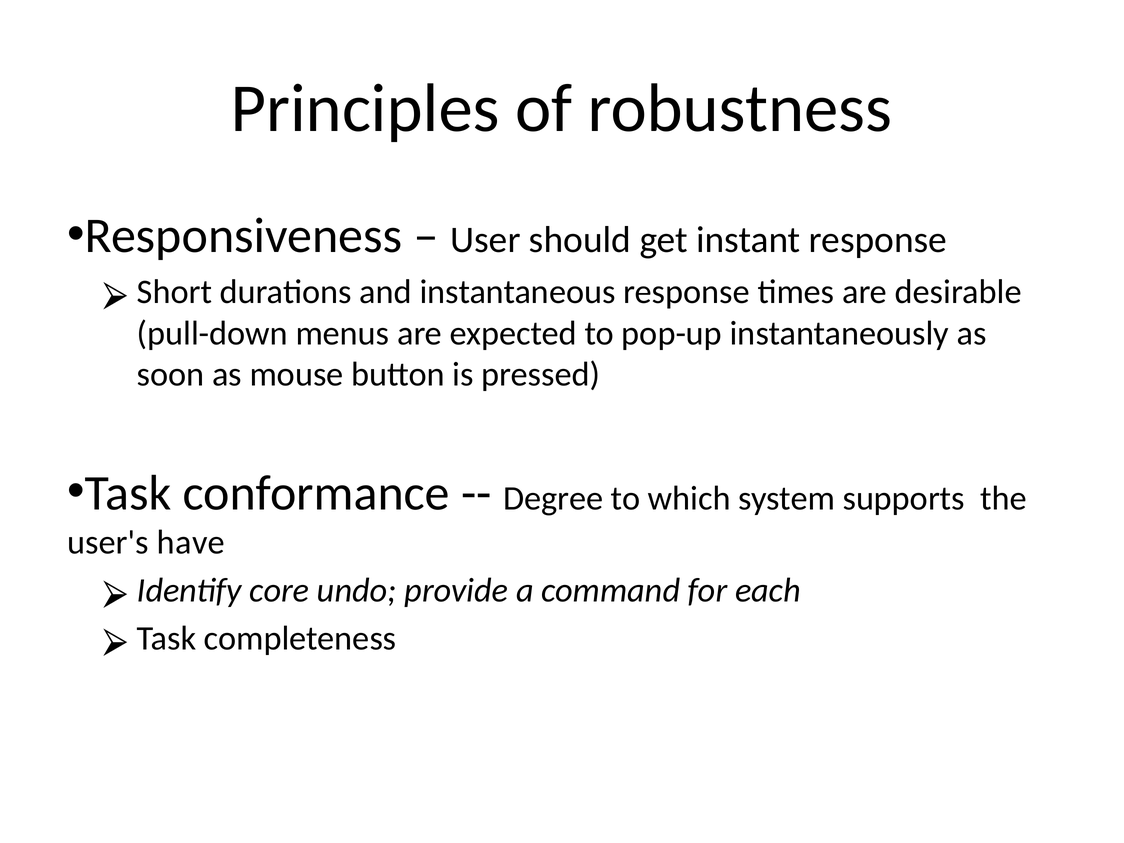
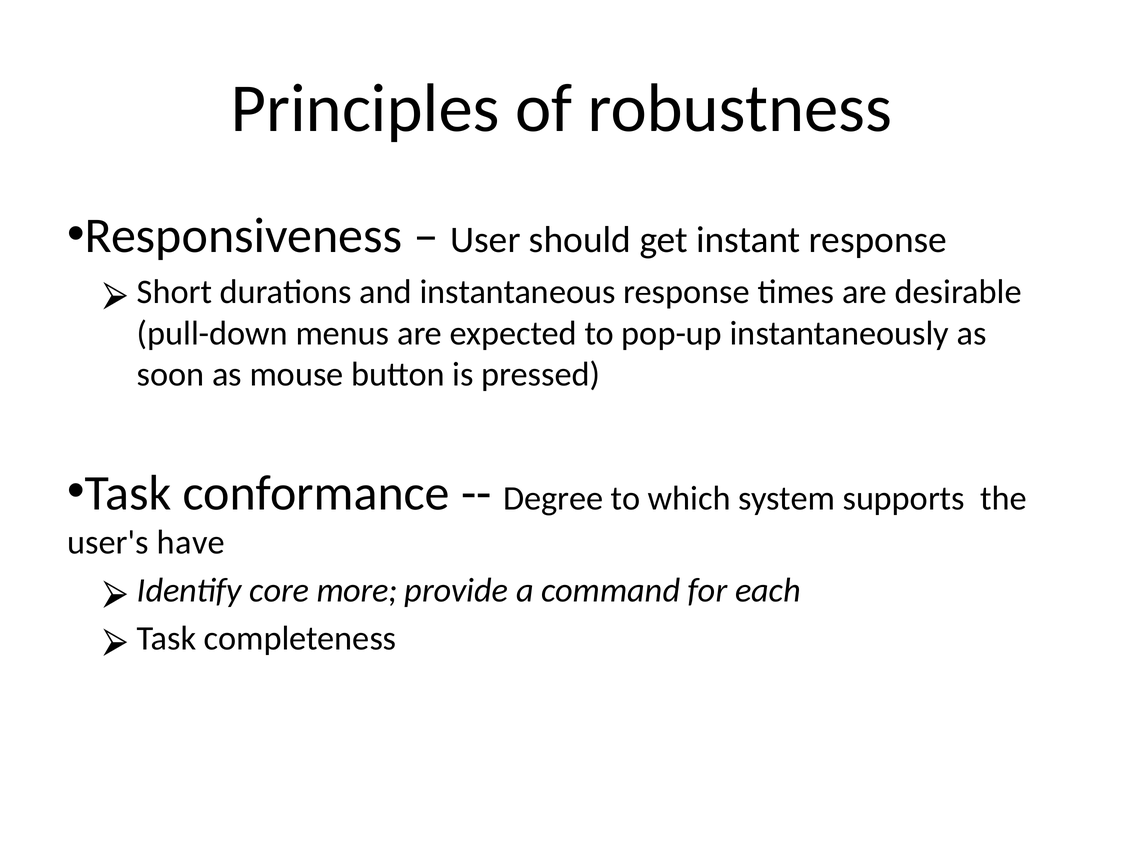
undo: undo -> more (357, 591)
